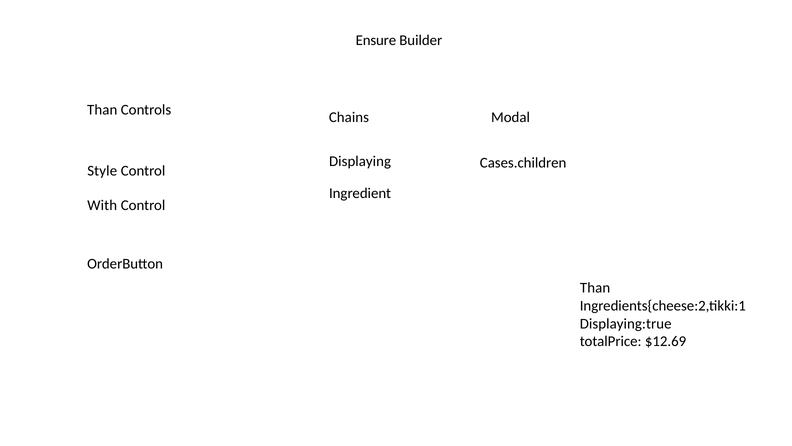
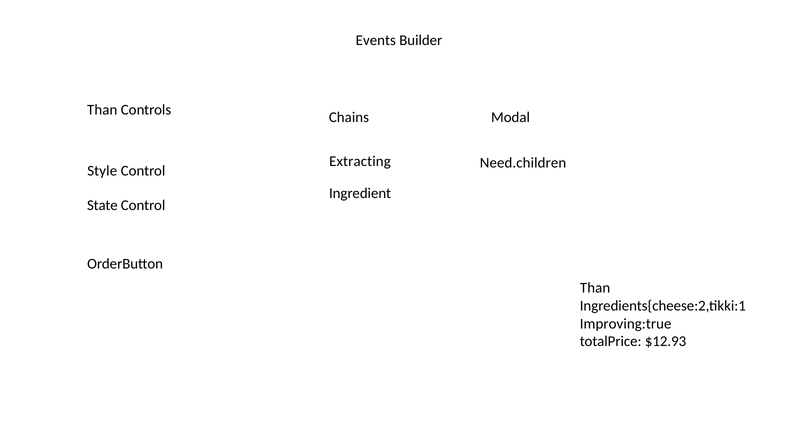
Ensure: Ensure -> Events (376, 40)
Displaying: Displaying -> Extracting (360, 161)
Cases.children: Cases.children -> Need.children (523, 163)
With: With -> State (102, 205)
Displaying:true: Displaying:true -> Improving:true (626, 323)
$12.69: $12.69 -> $12.93 (666, 341)
